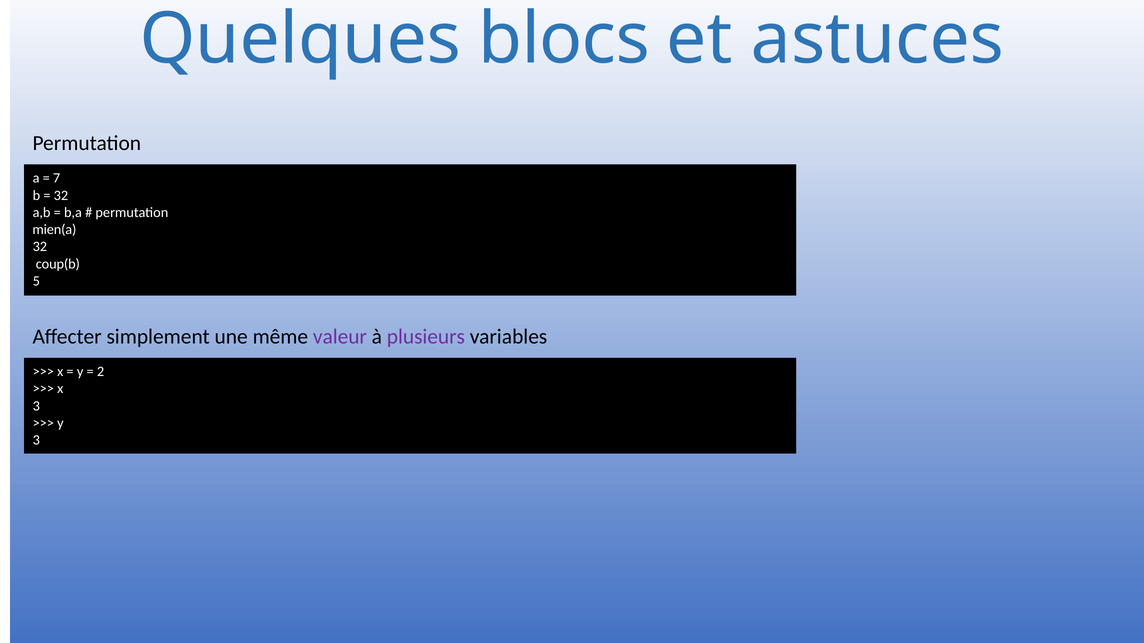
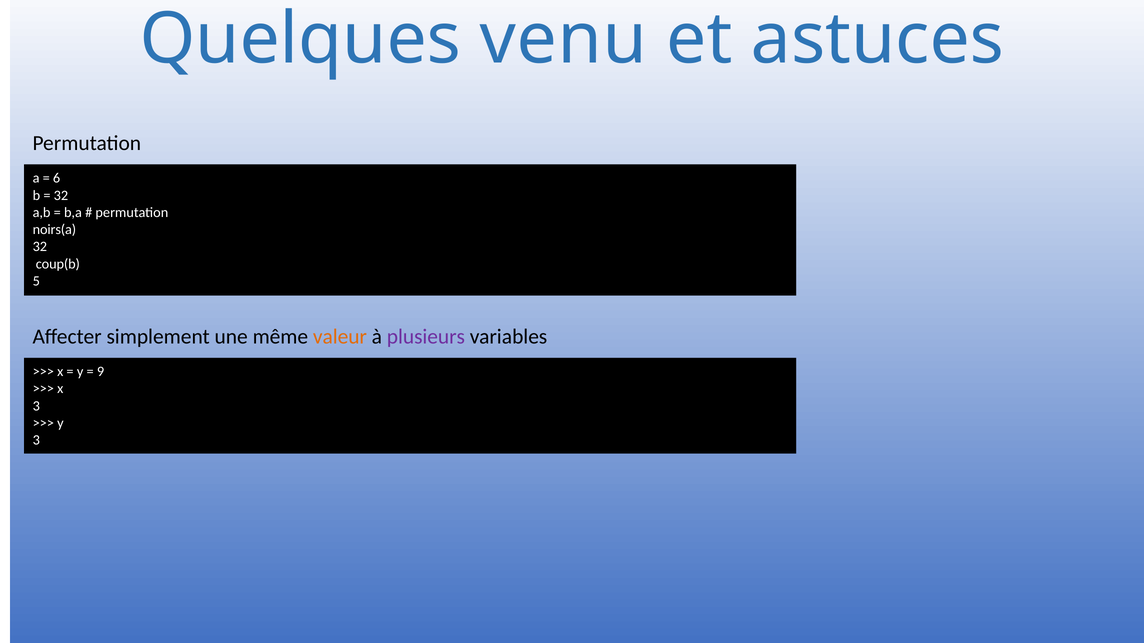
blocs: blocs -> venu (563, 39)
7: 7 -> 6 (57, 178)
mien(a: mien(a -> noirs(a (54, 230)
valeur colour: purple -> orange (340, 337)
2: 2 -> 9 (100, 372)
